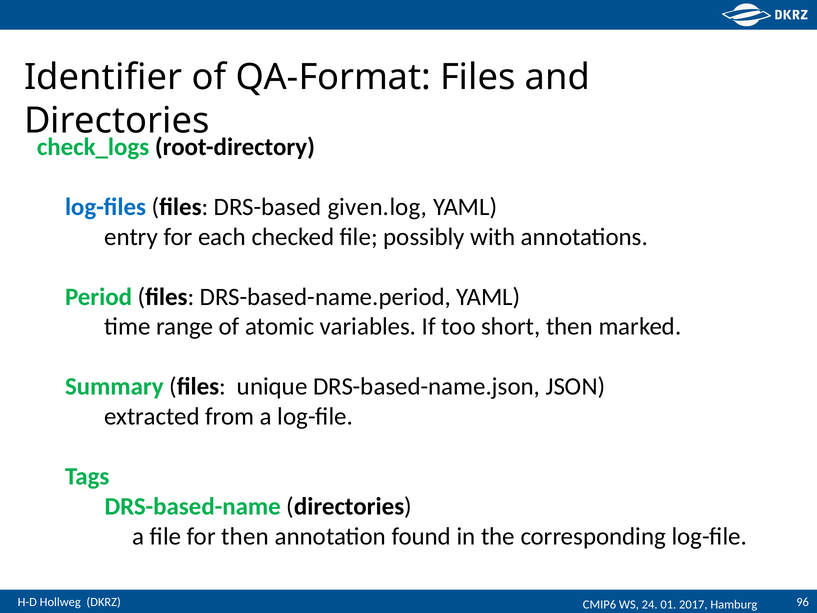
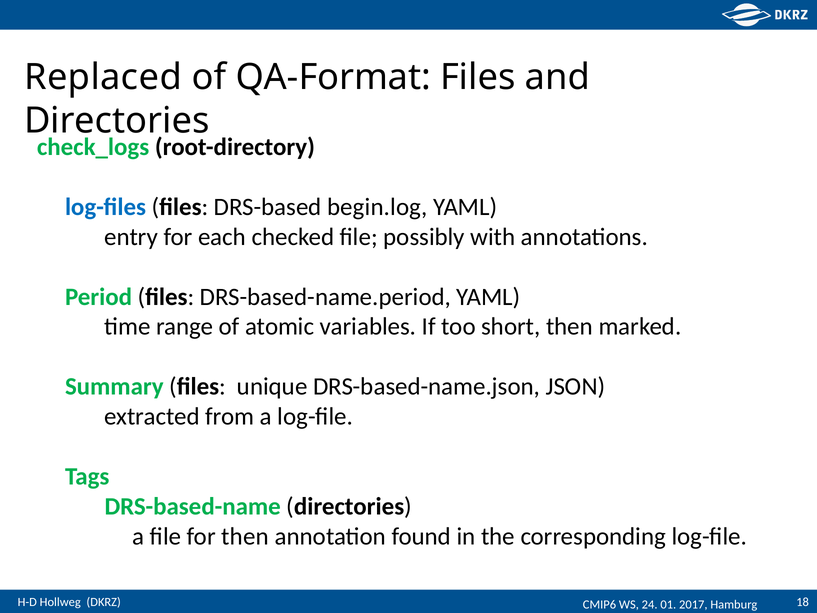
Identifier: Identifier -> Replaced (103, 77)
given.log: given.log -> begin.log (377, 207)
96: 96 -> 18 (803, 602)
